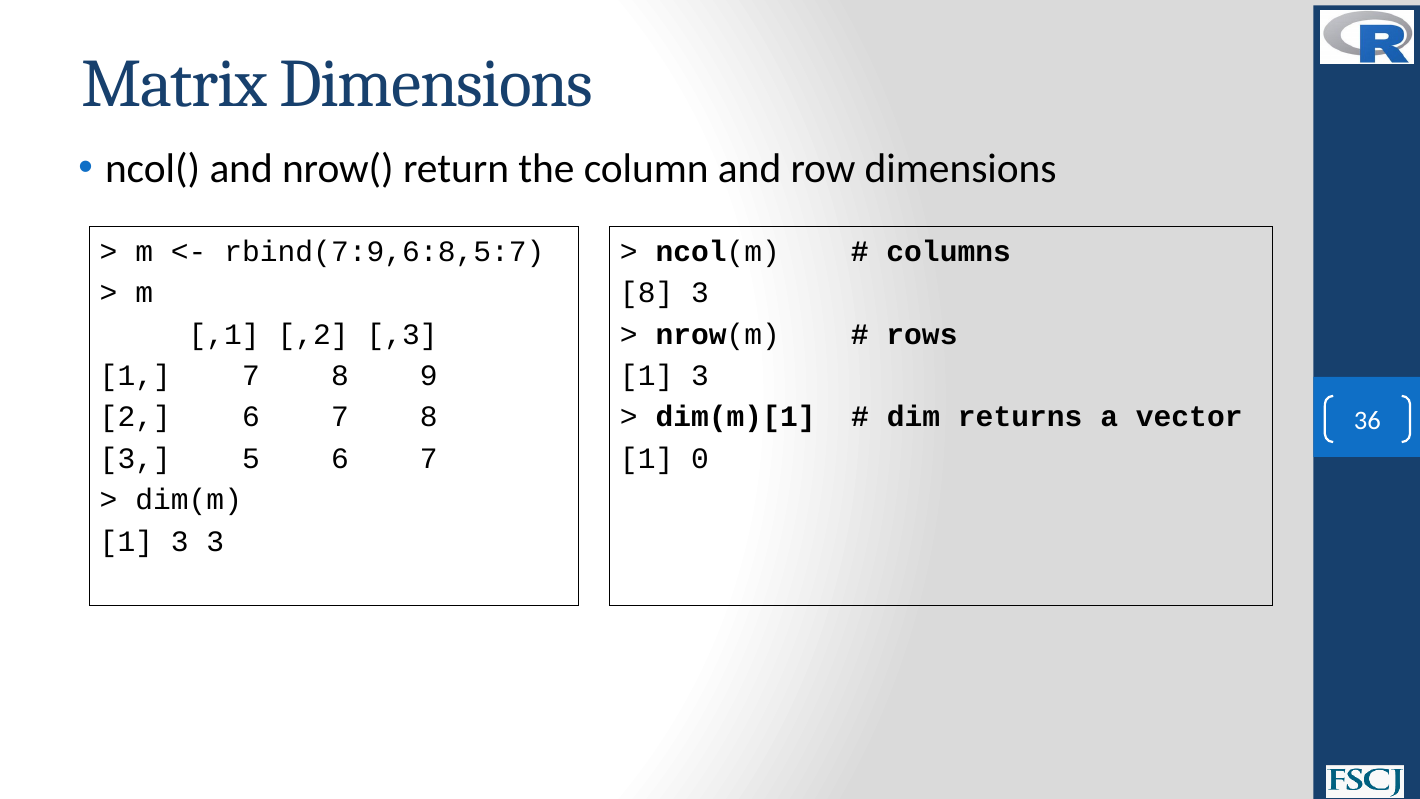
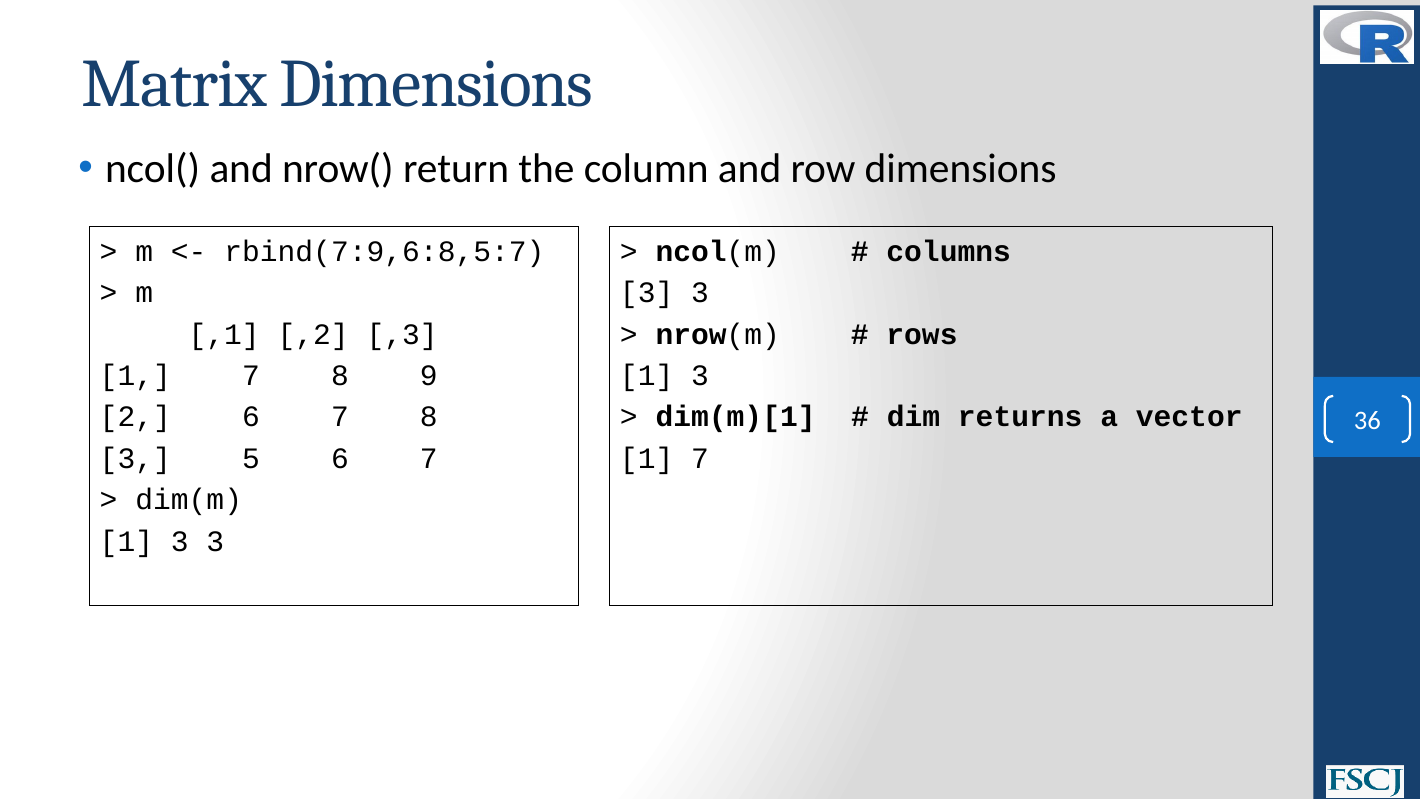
8: 8 -> 3 (647, 293)
0: 0 -> 7 (700, 459)
